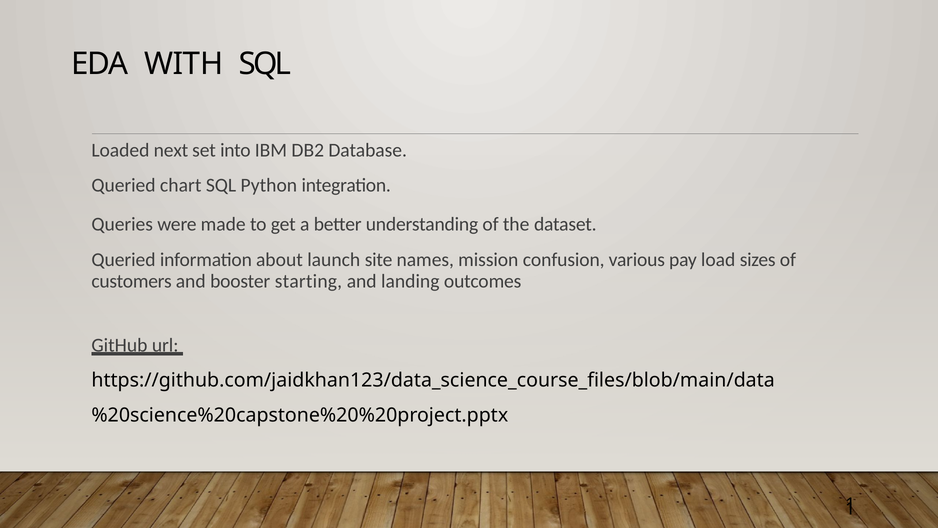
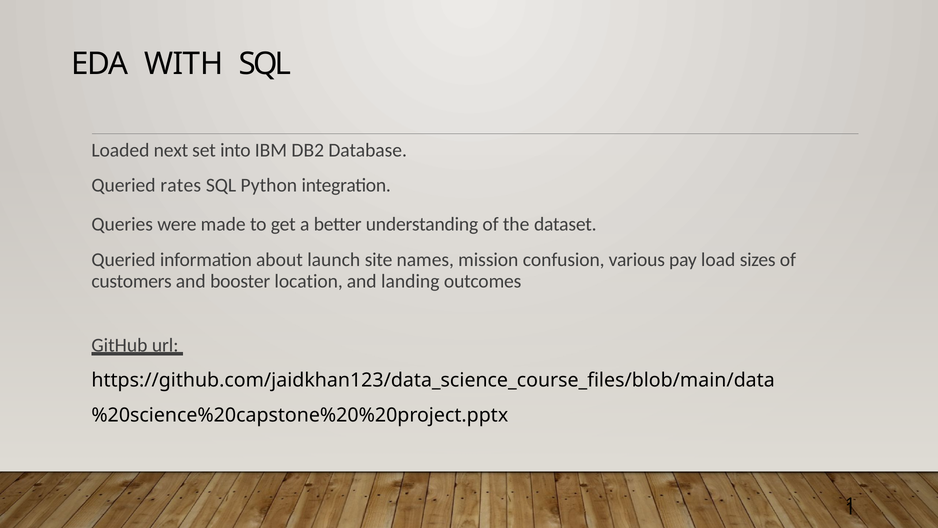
chart: chart -> rates (181, 185)
starting: starting -> location (309, 281)
